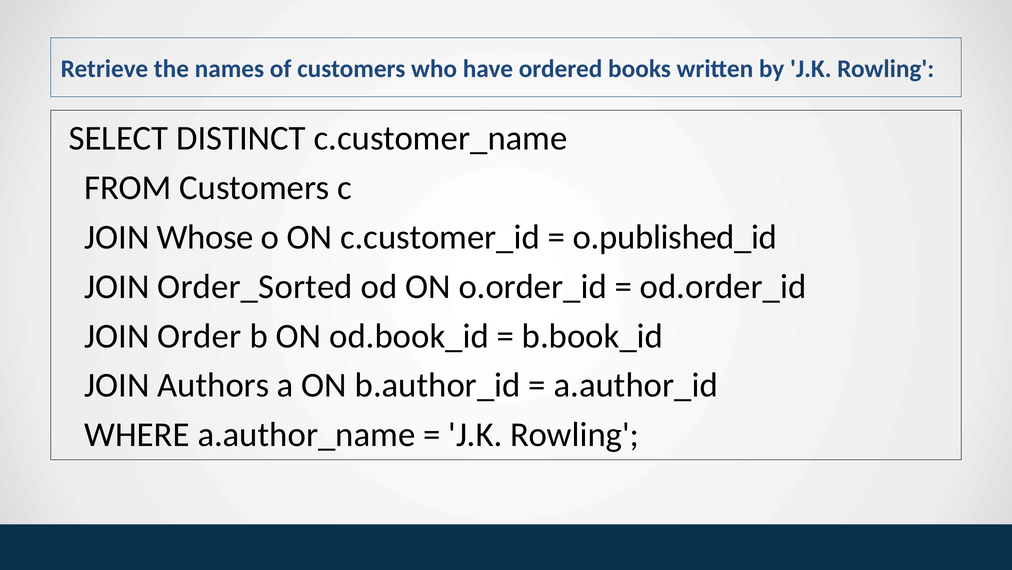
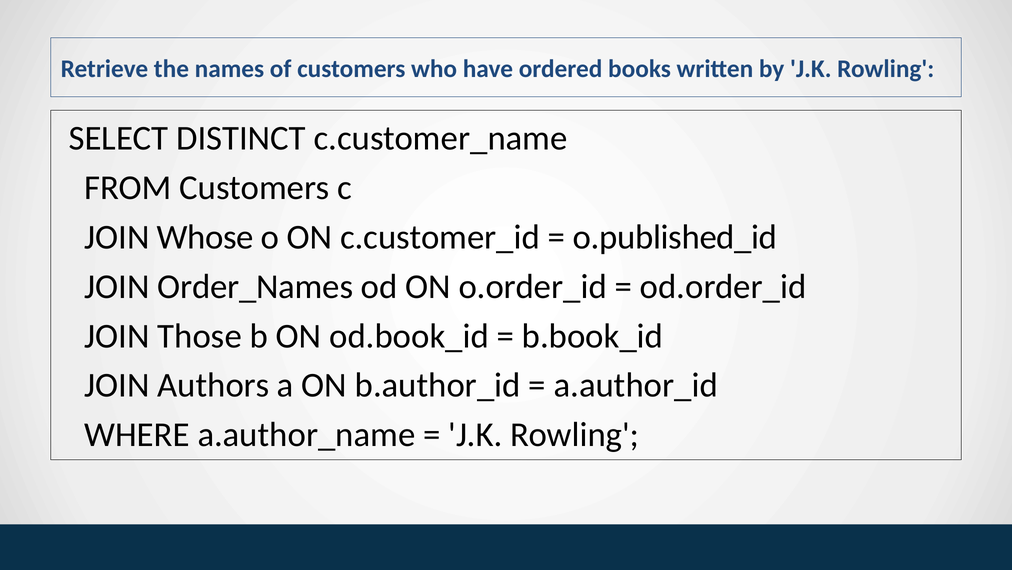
Order_Sorted: Order_Sorted -> Order_Names (255, 286)
Order: Order -> Those (200, 336)
